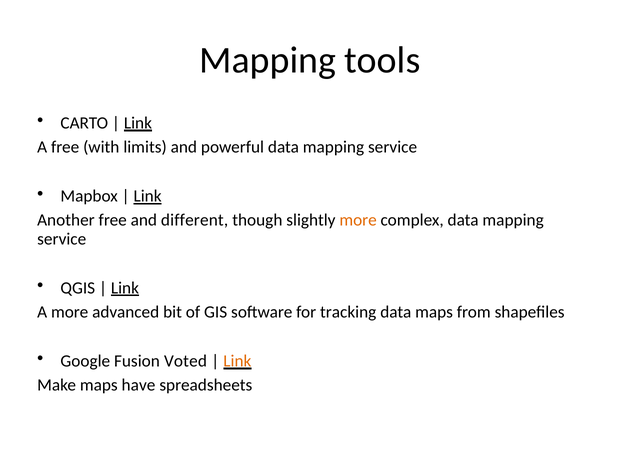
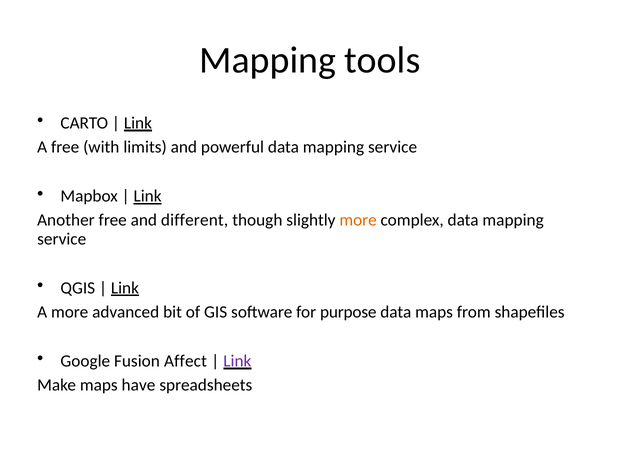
tracking: tracking -> purpose (348, 312)
Voted: Voted -> Affect (185, 361)
Link colour: orange -> purple (237, 361)
